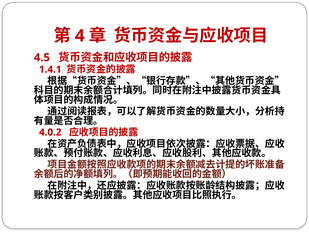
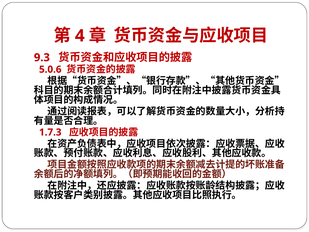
4.5: 4.5 -> 9.3 (42, 57)
1.4.1: 1.4.1 -> 5.0.6 (50, 69)
4.0.2: 4.0.2 -> 1.7.3 (50, 132)
